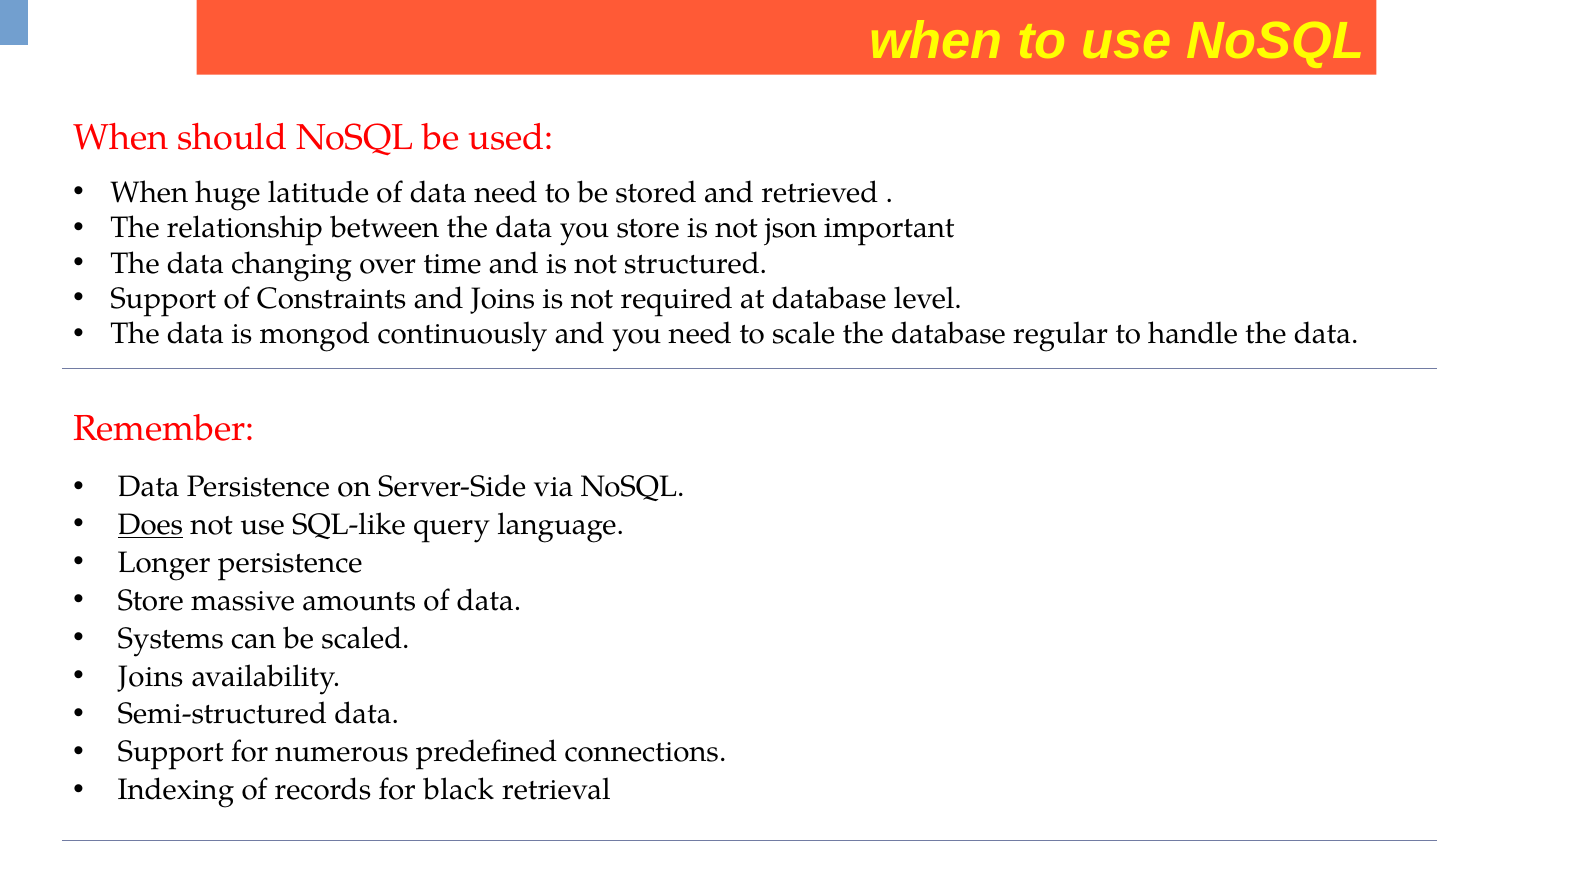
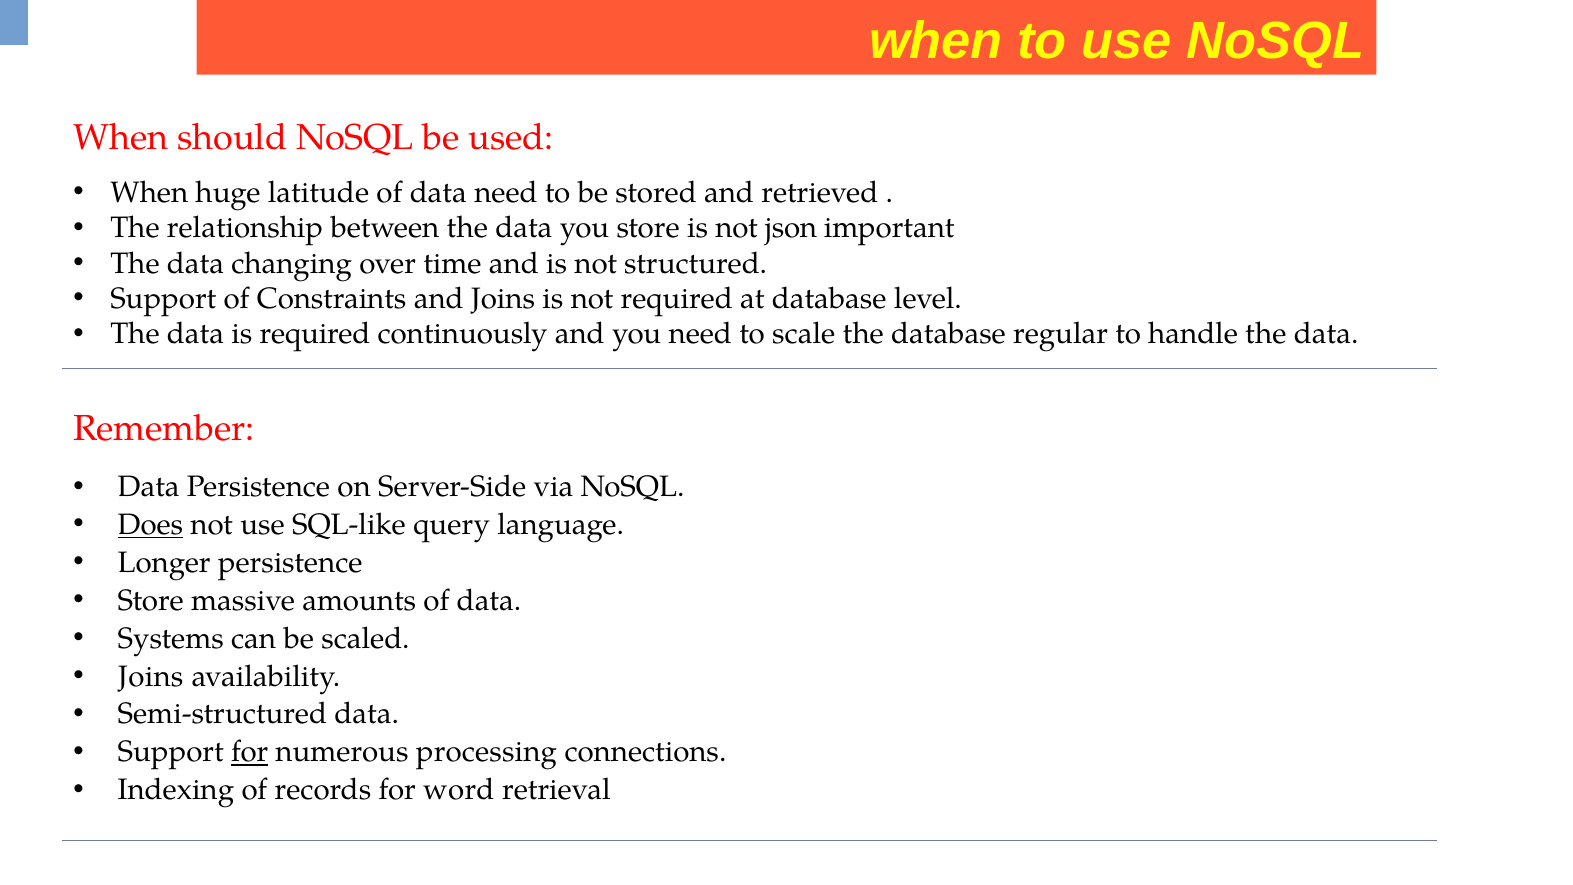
is mongod: mongod -> required (315, 334)
for underline: none -> present (250, 752)
predefined: predefined -> processing (486, 752)
black: black -> word (459, 790)
